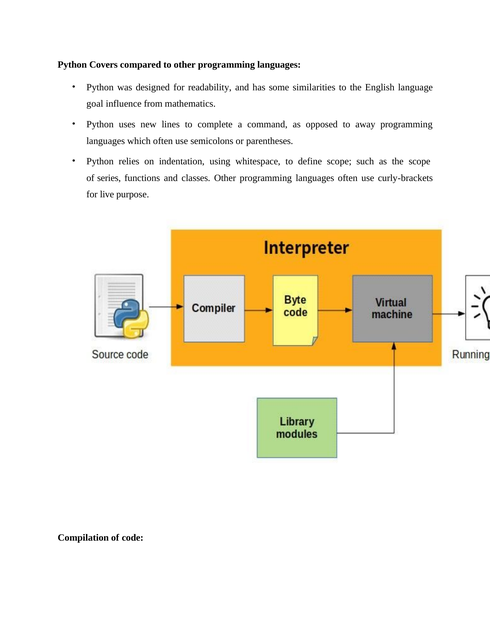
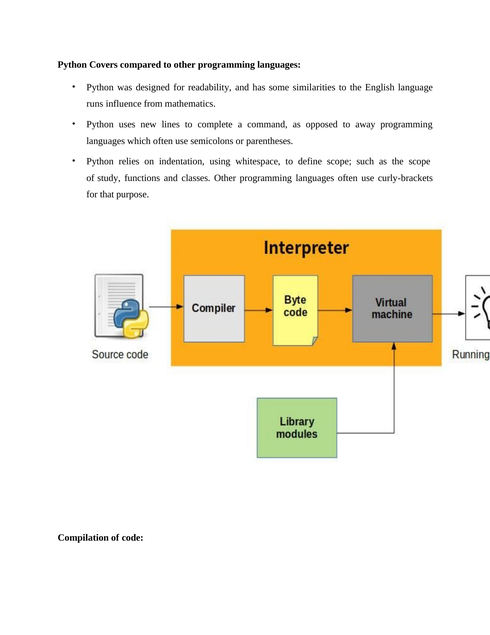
goal: goal -> runs (95, 104)
series: series -> study (109, 178)
live: live -> that (107, 194)
